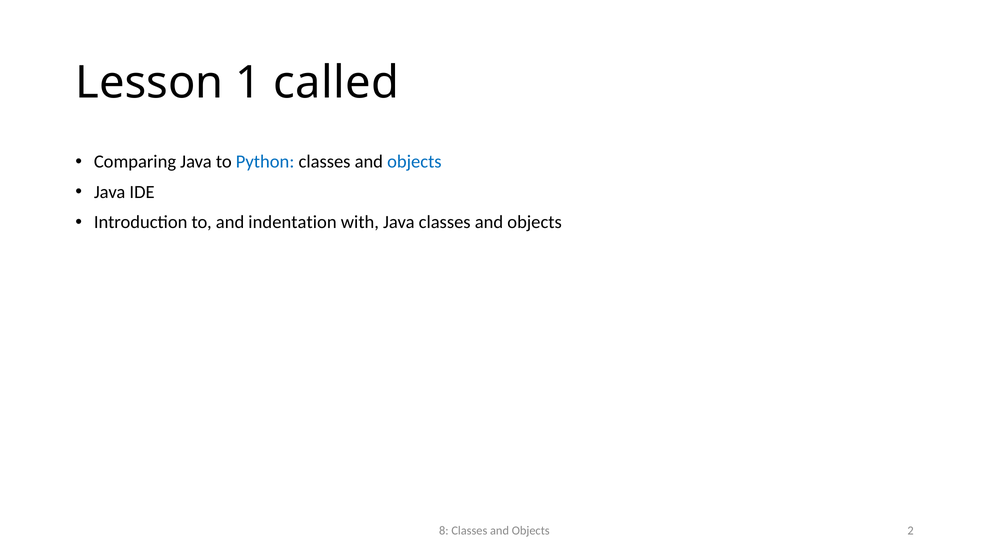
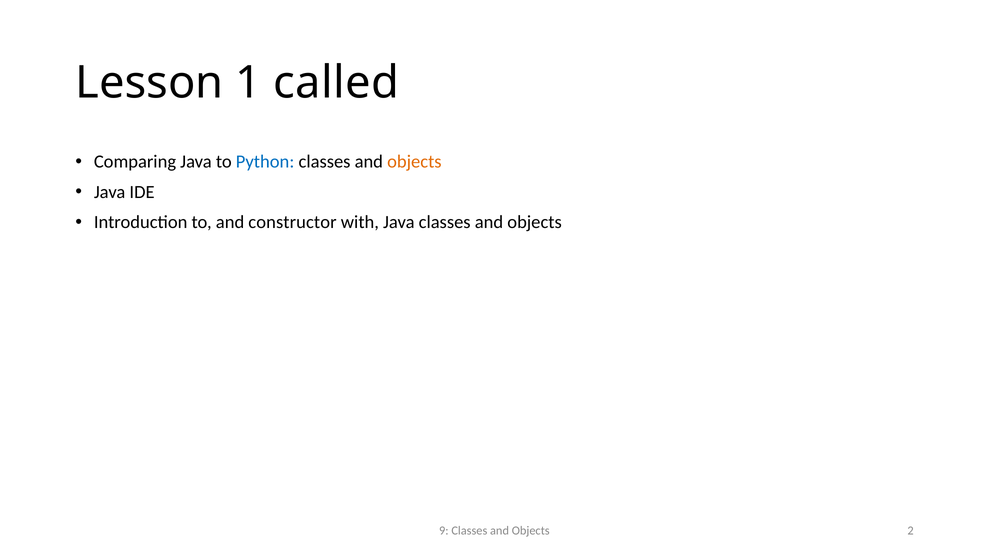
objects colour: blue -> orange (414, 162)
indentation: indentation -> constructor (292, 222)
8: 8 -> 9 (444, 531)
